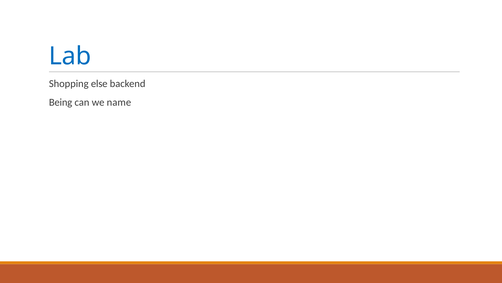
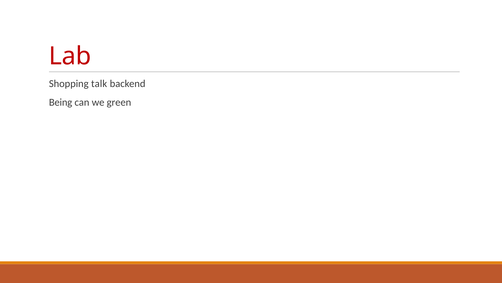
Lab colour: blue -> red (70, 56)
else: else -> talk (99, 83)
name: name -> green (119, 102)
